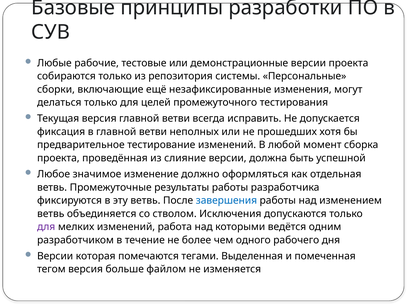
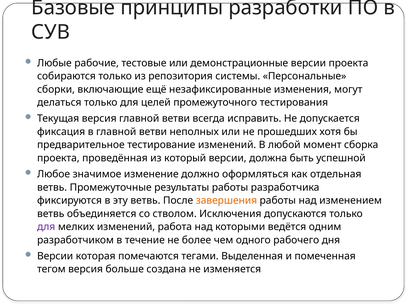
слияние: слияние -> который (185, 158)
завершения colour: blue -> orange (226, 201)
файлом: файлом -> создана (166, 270)
